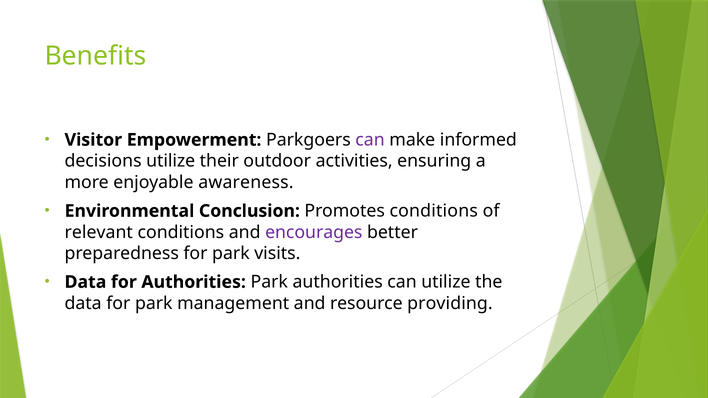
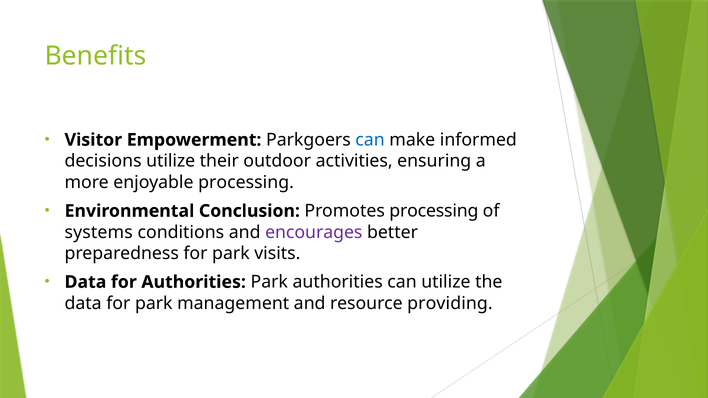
can colour: purple -> blue (370, 140)
enjoyable awareness: awareness -> processing (246, 182)
Promotes conditions: conditions -> processing (434, 211)
relevant: relevant -> systems (99, 232)
